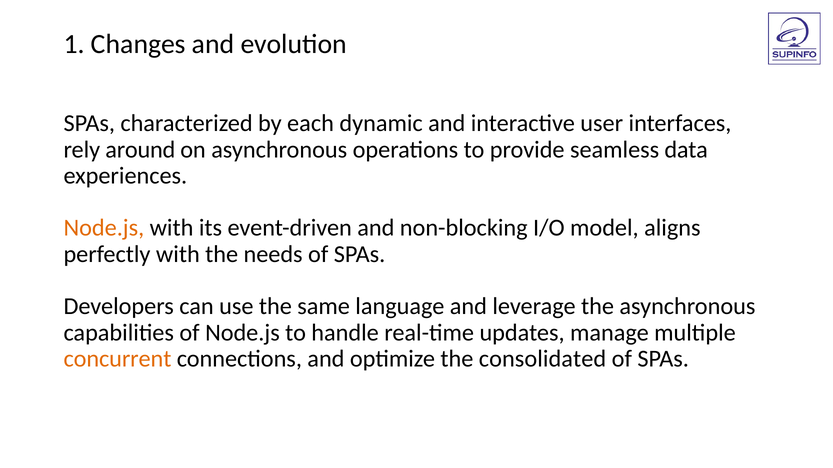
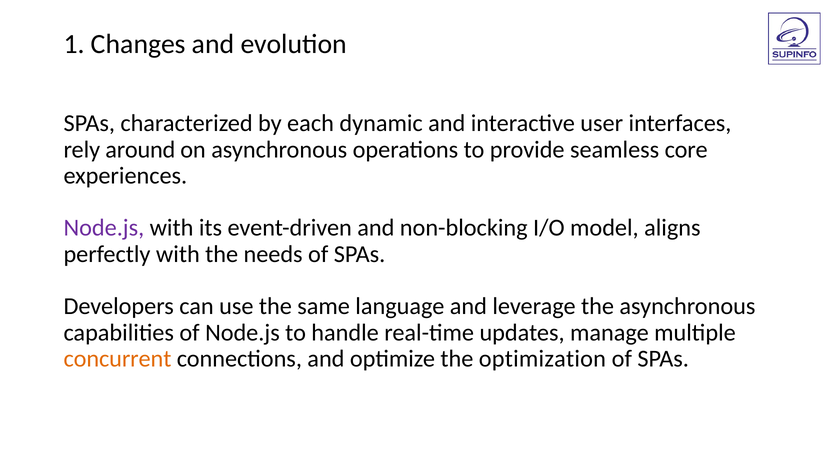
data: data -> core (686, 150)
Node.js colour: orange -> purple (104, 228)
consolidated: consolidated -> optimization (542, 359)
